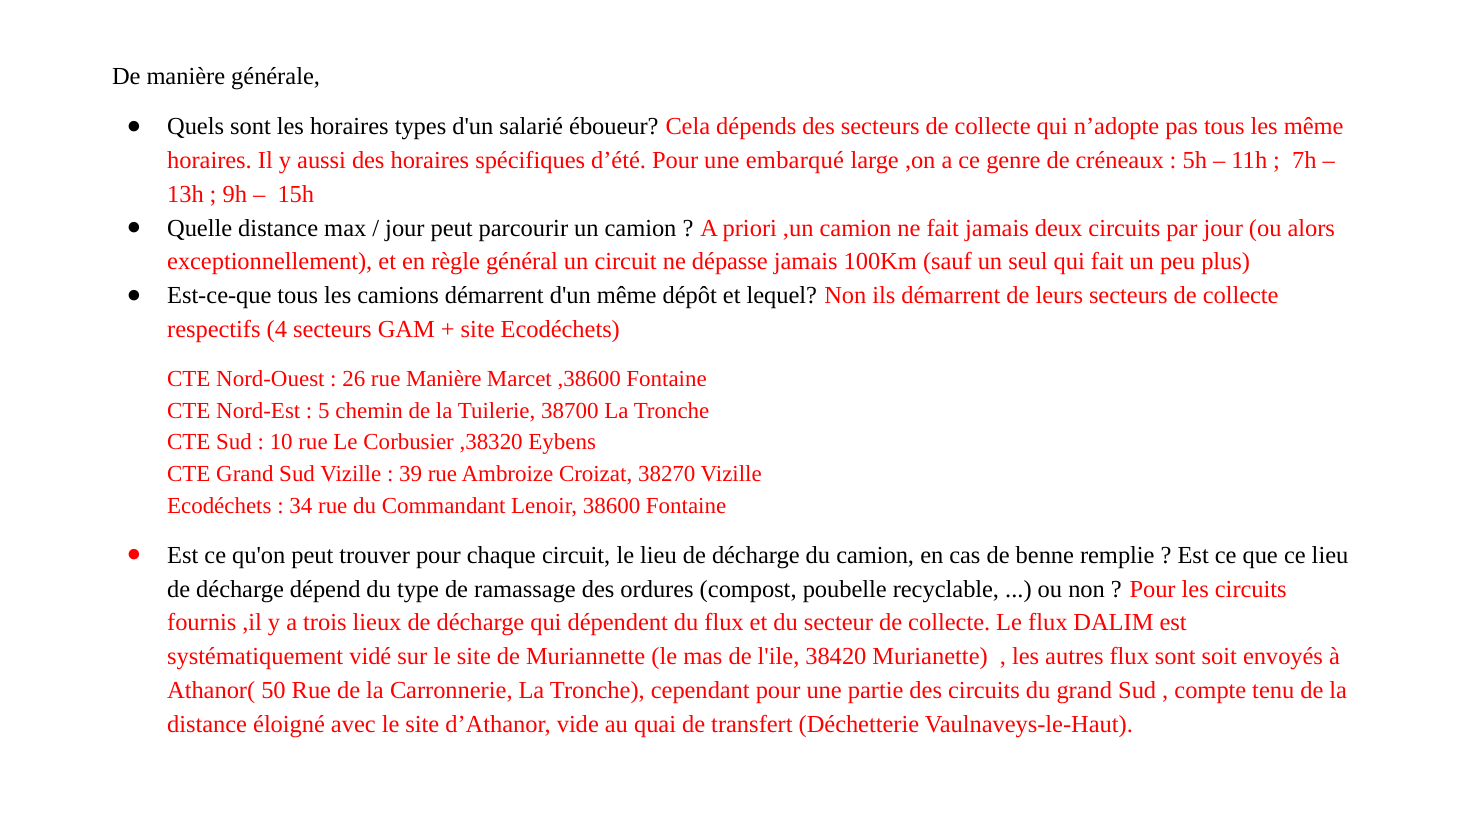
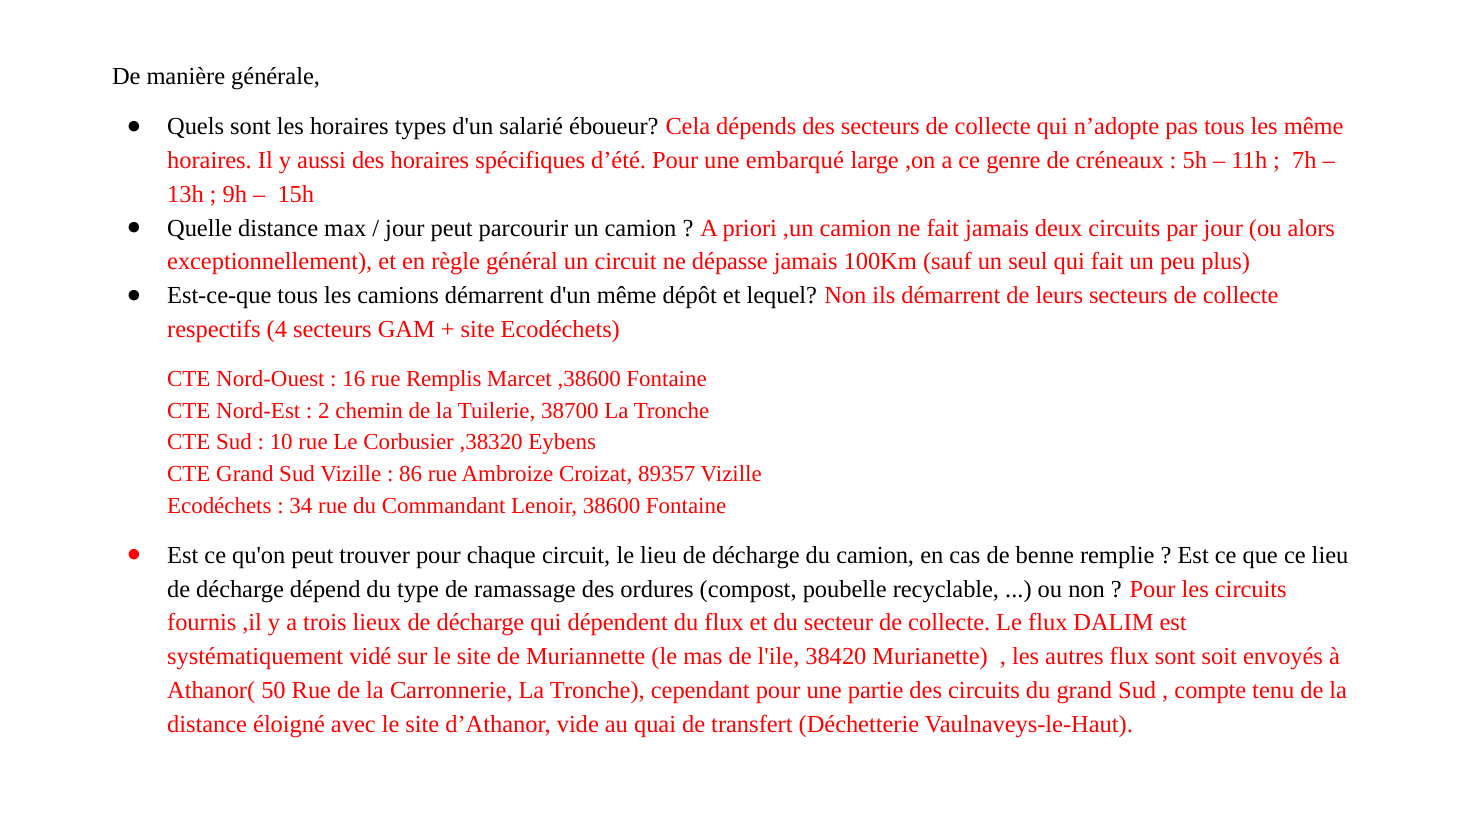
26: 26 -> 16 (354, 379)
rue Manière: Manière -> Remplis (444, 379)
5: 5 -> 2 (324, 410)
39: 39 -> 86 (411, 474)
38270: 38270 -> 89357 (667, 474)
